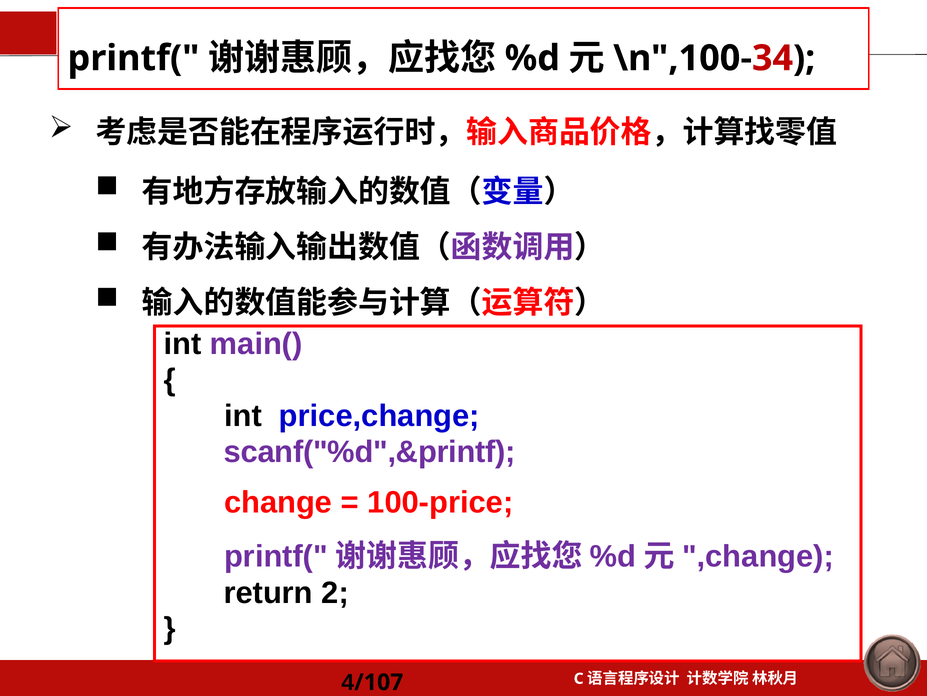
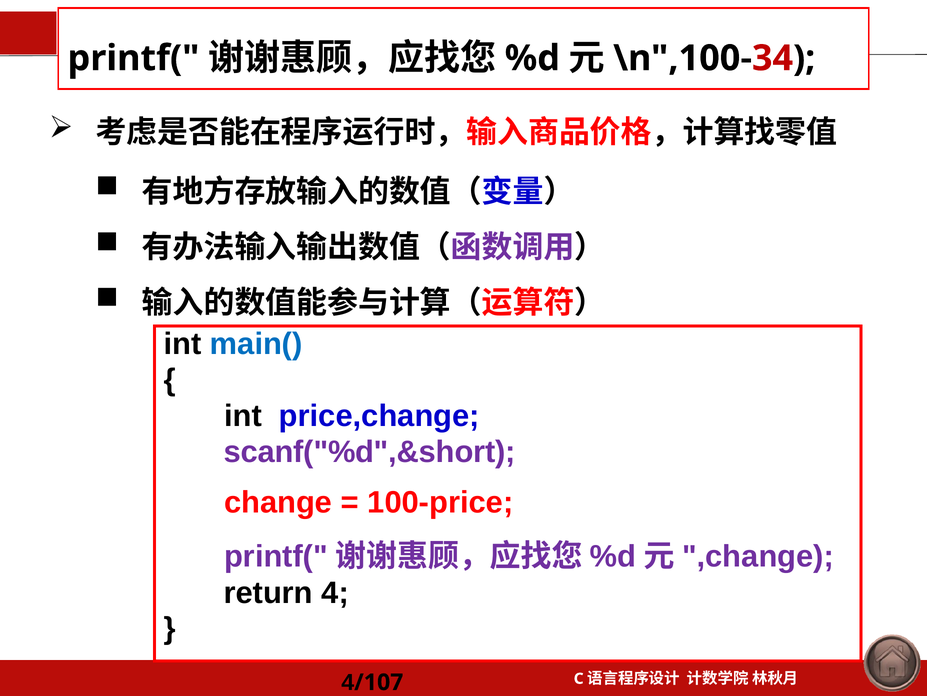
main( colour: purple -> blue (256, 344)
scanf("%d",&printf: scanf("%d",&printf -> scanf("%d",&short (370, 451)
return 2: 2 -> 4 (335, 592)
